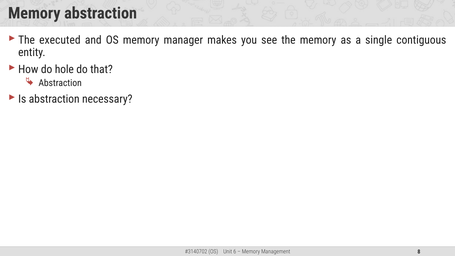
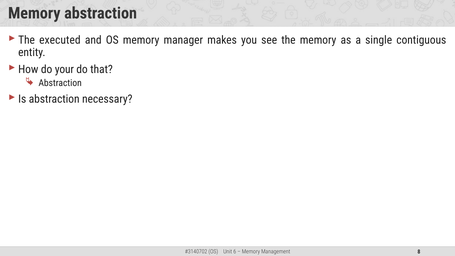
hole: hole -> your (64, 69)
